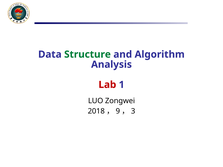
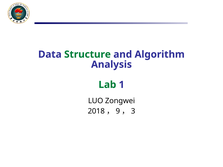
Lab colour: red -> green (107, 85)
